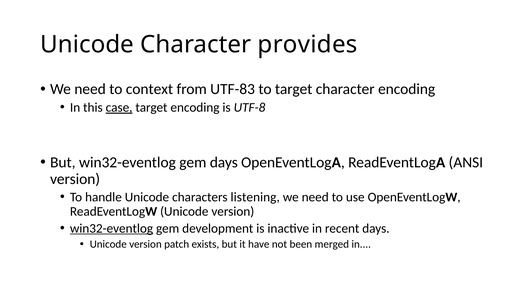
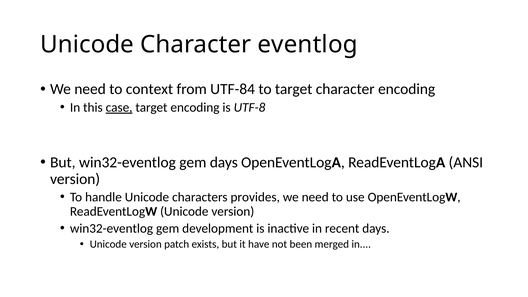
provides: provides -> eventlog (308, 44)
UTF-83: UTF-83 -> UTF-84 (233, 89)
listening: listening -> provides (255, 197)
win32-eventlog underline: present -> none (112, 228)
